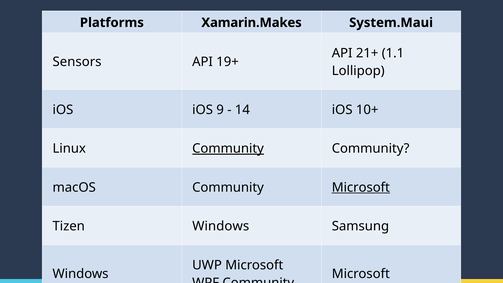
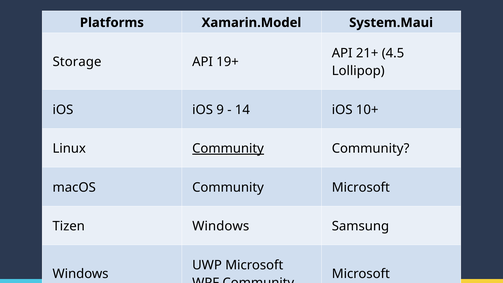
Xamarin.Makes: Xamarin.Makes -> Xamarin.Model (251, 23)
1.1: 1.1 -> 4.5 (393, 53)
Sensors: Sensors -> Storage (77, 62)
Microsoft underline: present -> none (361, 187)
